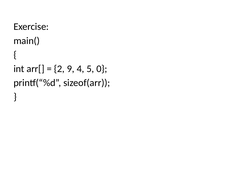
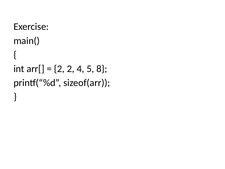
2 9: 9 -> 2 (71, 69)
0: 0 -> 8 (102, 69)
